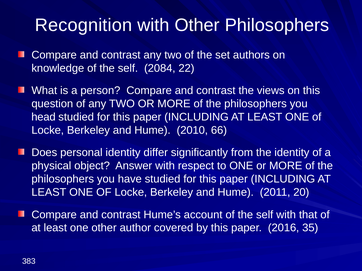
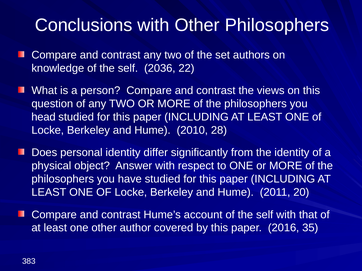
Recognition: Recognition -> Conclusions (84, 25)
2084: 2084 -> 2036 (160, 68)
66: 66 -> 28 (219, 131)
